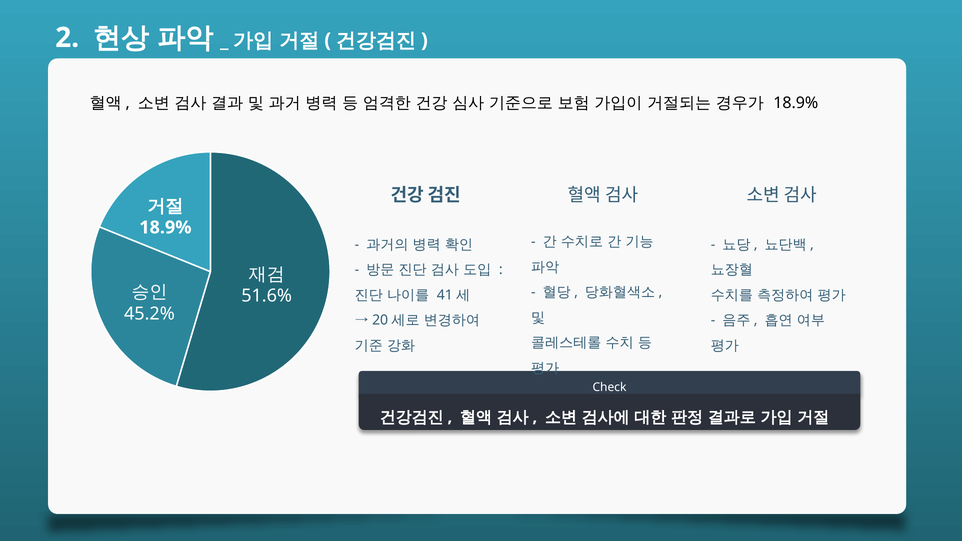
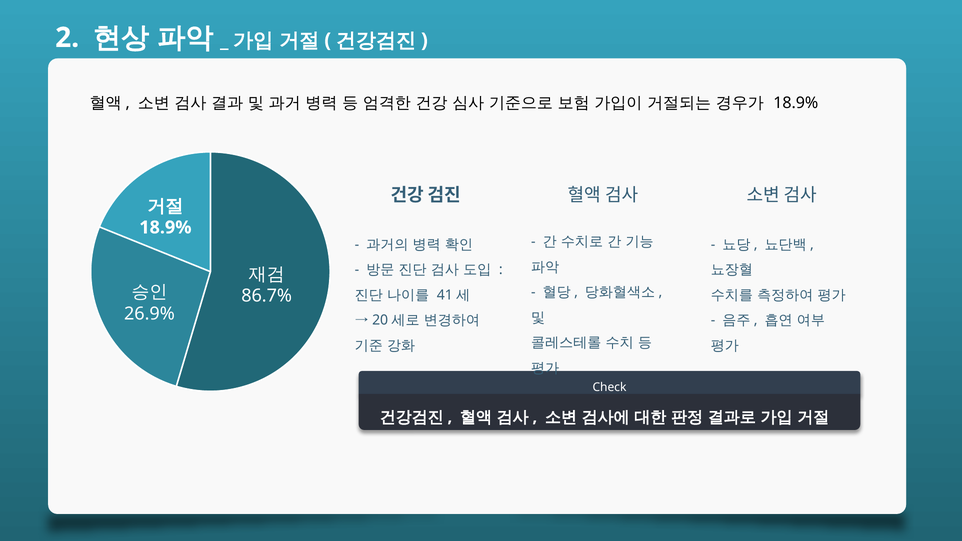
51.6%: 51.6% -> 86.7% (267, 296)
45.2%: 45.2% -> 26.9% (149, 314)
